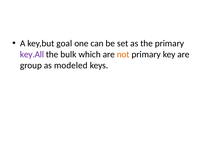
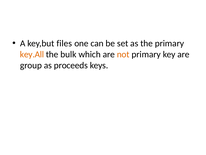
goal: goal -> files (64, 43)
key.All colour: purple -> orange (32, 54)
modeled: modeled -> proceeds (71, 65)
